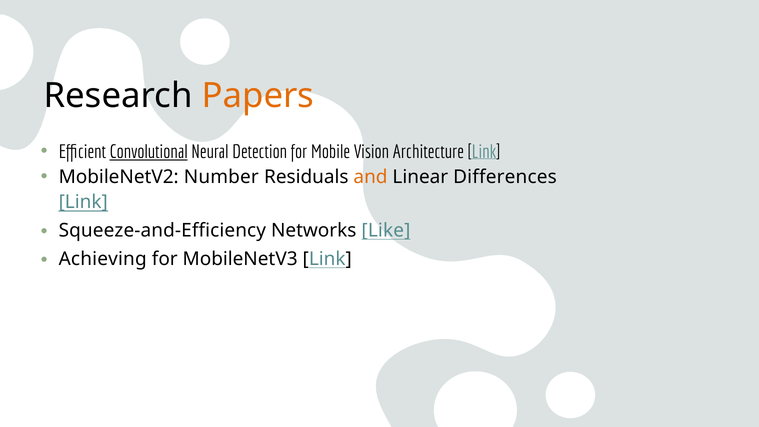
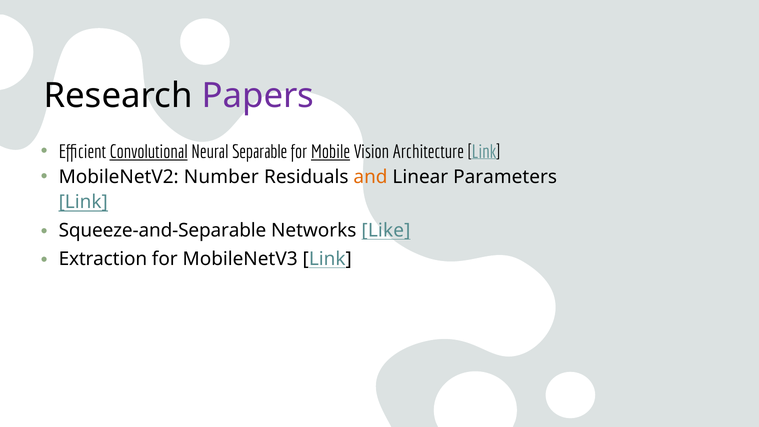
Papers colour: orange -> purple (258, 96)
Detection: Detection -> Separable (260, 152)
Mobile underline: none -> present (330, 152)
Differences: Differences -> Parameters (505, 177)
Squeeze-and-Efficiency: Squeeze-and-Efficiency -> Squeeze-and-Separable (162, 231)
Achieving: Achieving -> Extraction (103, 259)
